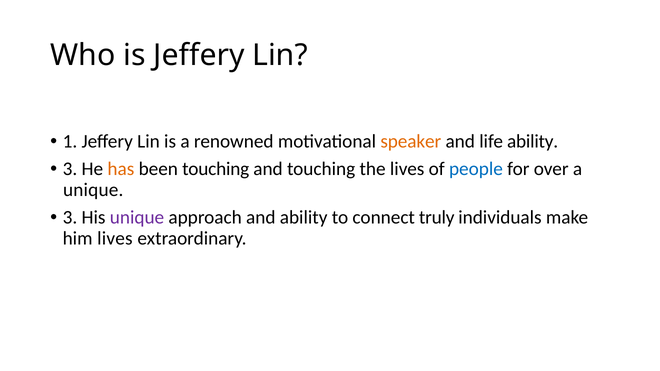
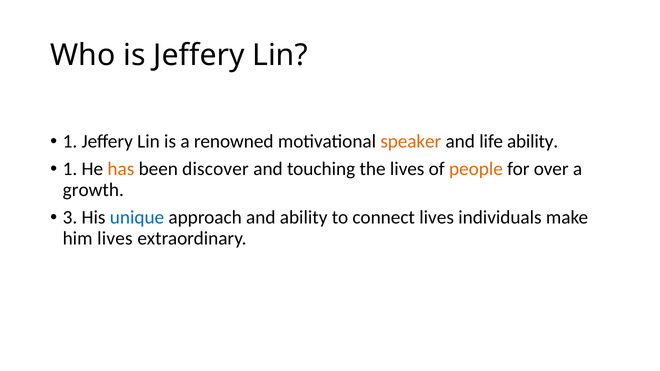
3: 3 -> 1 (70, 169)
been touching: touching -> discover (216, 169)
people colour: blue -> orange (476, 169)
unique: unique -> growth (93, 190)
unique colour: purple -> blue (137, 218)
connect truly: truly -> lives (437, 218)
